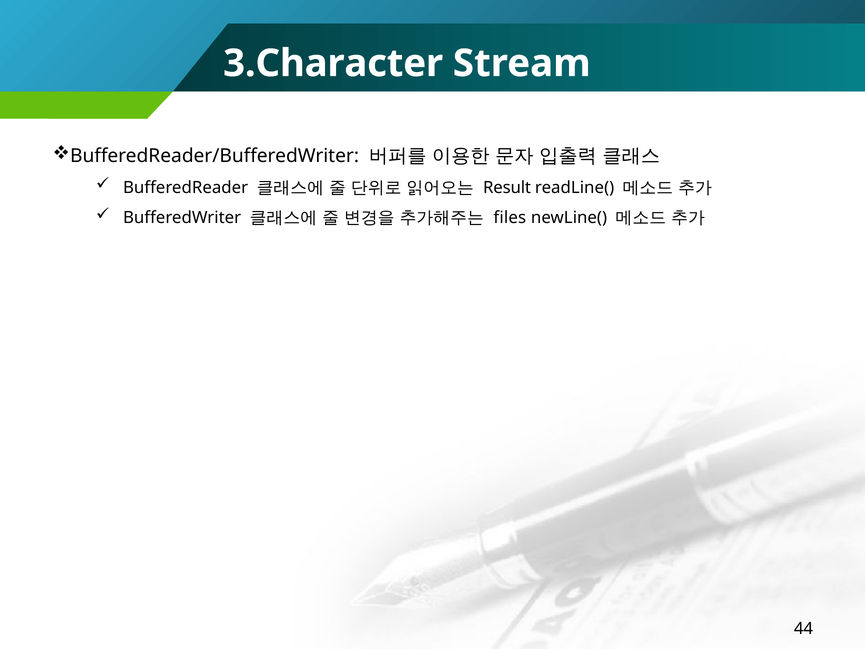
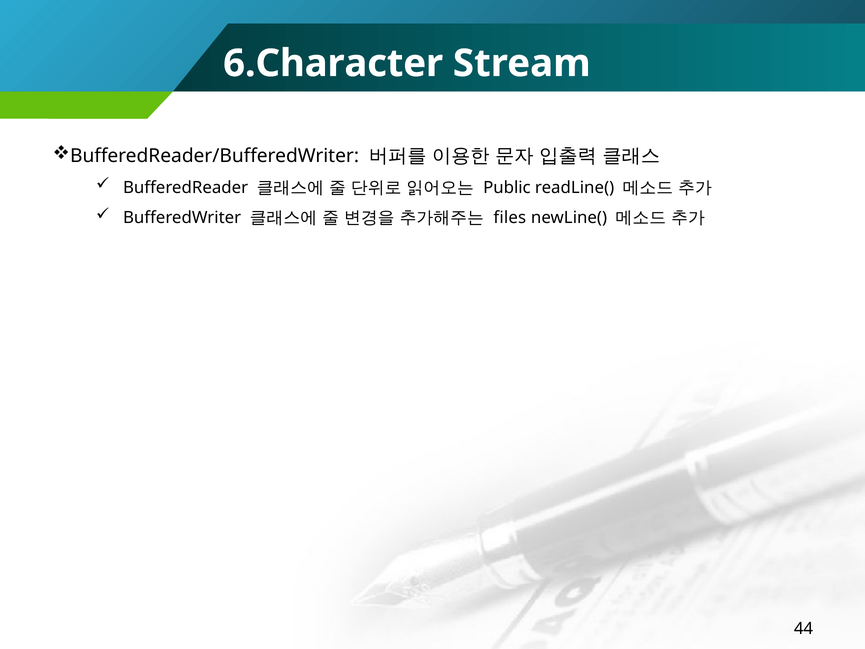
3.Character: 3.Character -> 6.Character (333, 63)
Result: Result -> Public (507, 188)
